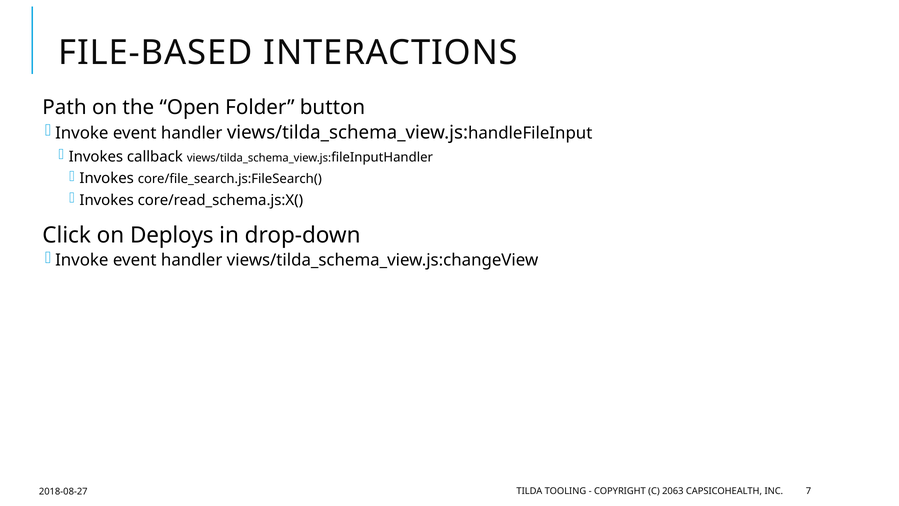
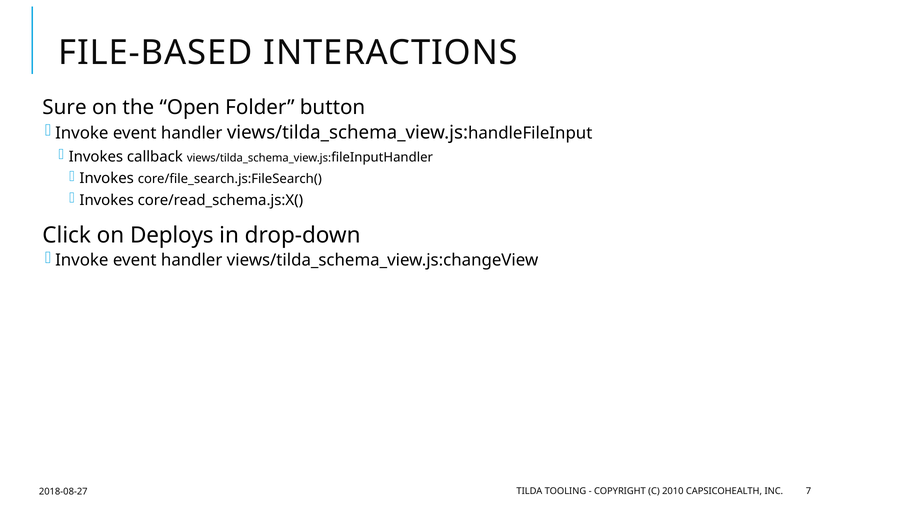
Path: Path -> Sure (65, 108)
2063: 2063 -> 2010 (673, 491)
